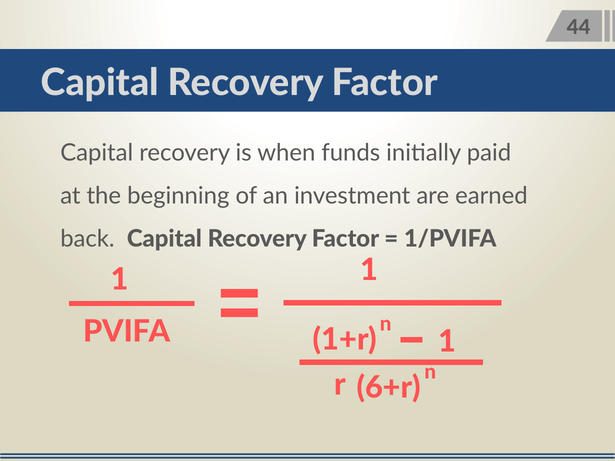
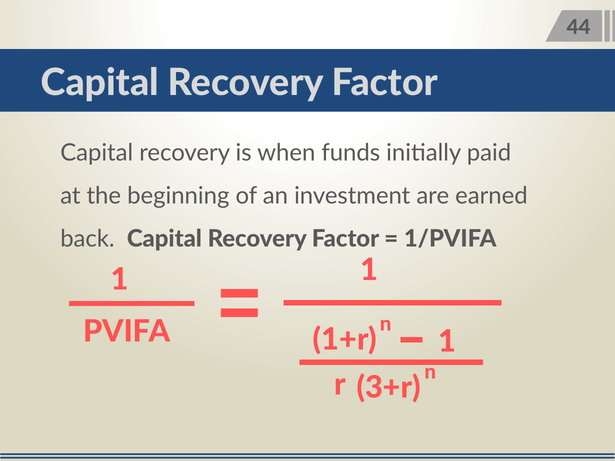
6+r: 6+r -> 3+r (389, 388)
